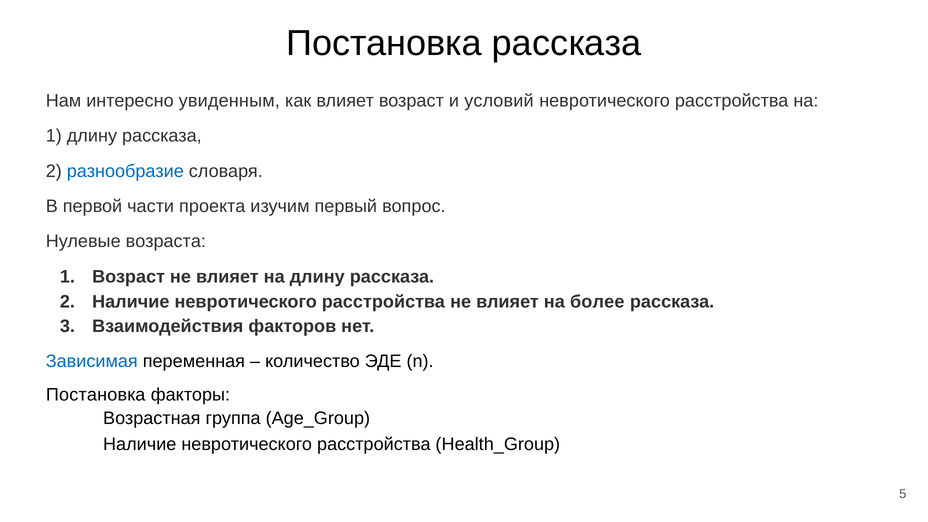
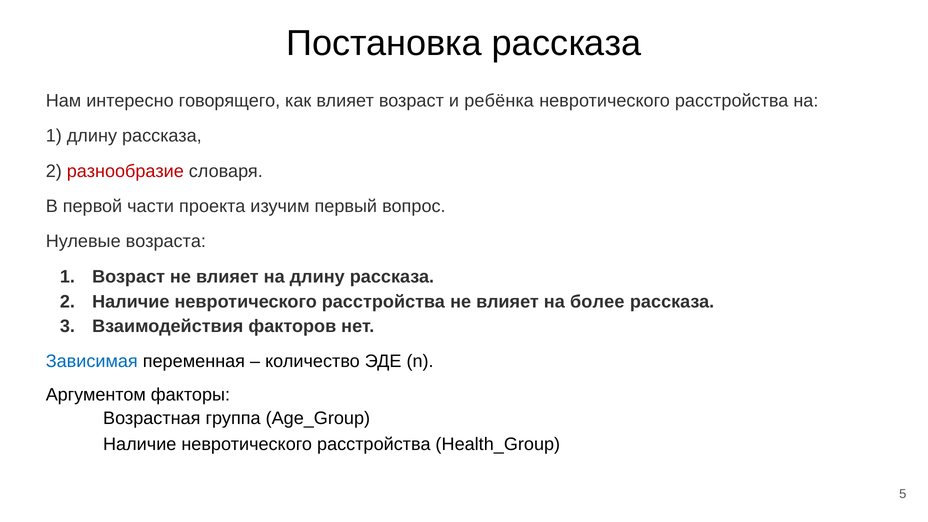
увиденным: увиденным -> говорящего (229, 101)
условий: условий -> ребёнка (499, 101)
разнообразие colour: blue -> red (125, 171)
Постановка: Постановка -> Аргументом (96, 395)
